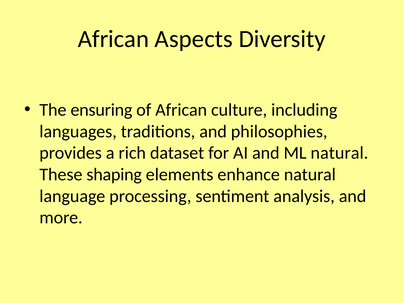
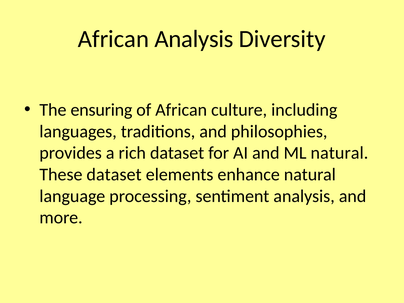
African Aspects: Aspects -> Analysis (194, 39)
These shaping: shaping -> dataset (114, 175)
